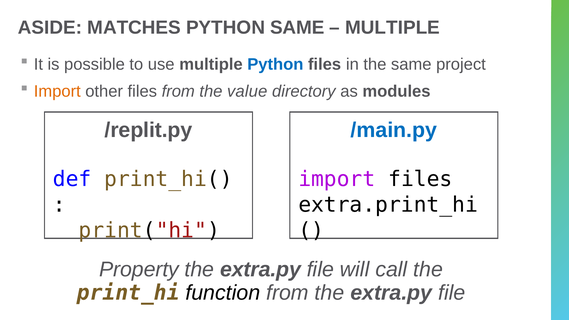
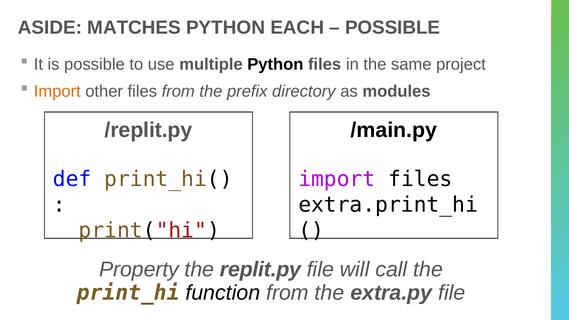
PYTHON SAME: SAME -> EACH (297, 28)
MULTIPLE: MULTIPLE -> POSSIBLE (393, 28)
Python colour: blue -> black (275, 64)
value: value -> prefix (247, 91)
/main.py colour: blue -> black (394, 130)
extra.py: extra.py -> replit.py (261, 270)
